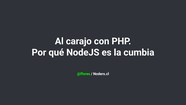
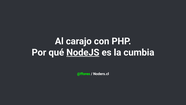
NodeJS underline: none -> present (83, 52)
